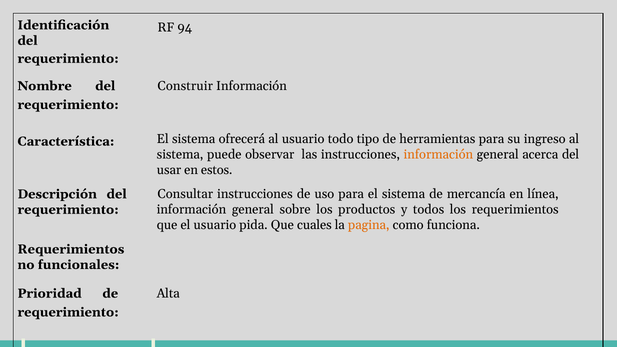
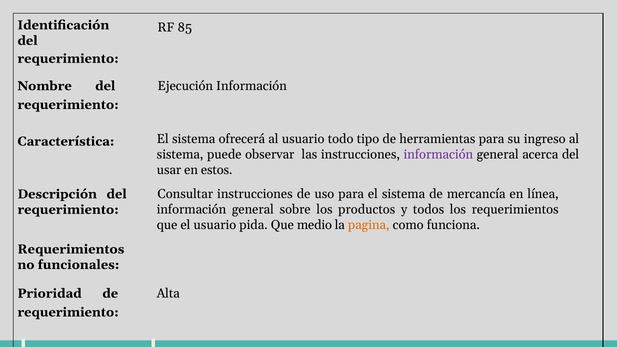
94: 94 -> 85 (185, 28)
Construir: Construir -> Ejecución (185, 86)
información colour: orange -> purple (438, 154)
cuales: cuales -> medio (314, 225)
